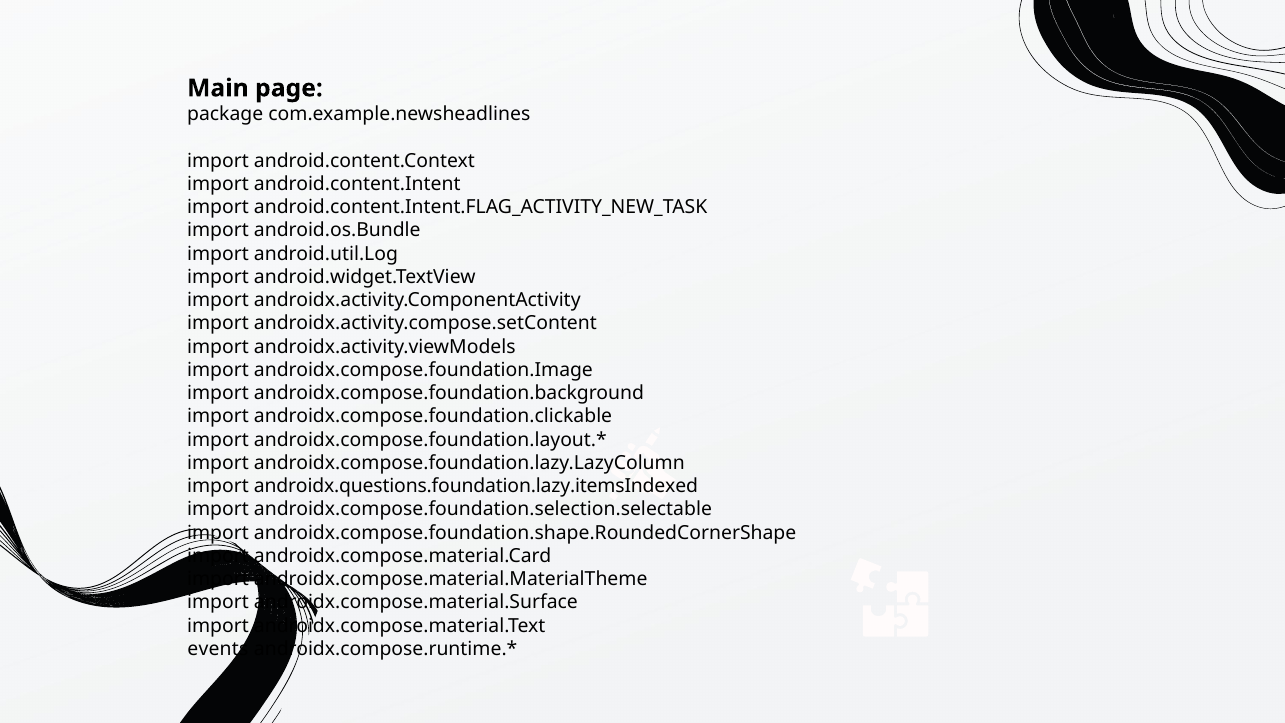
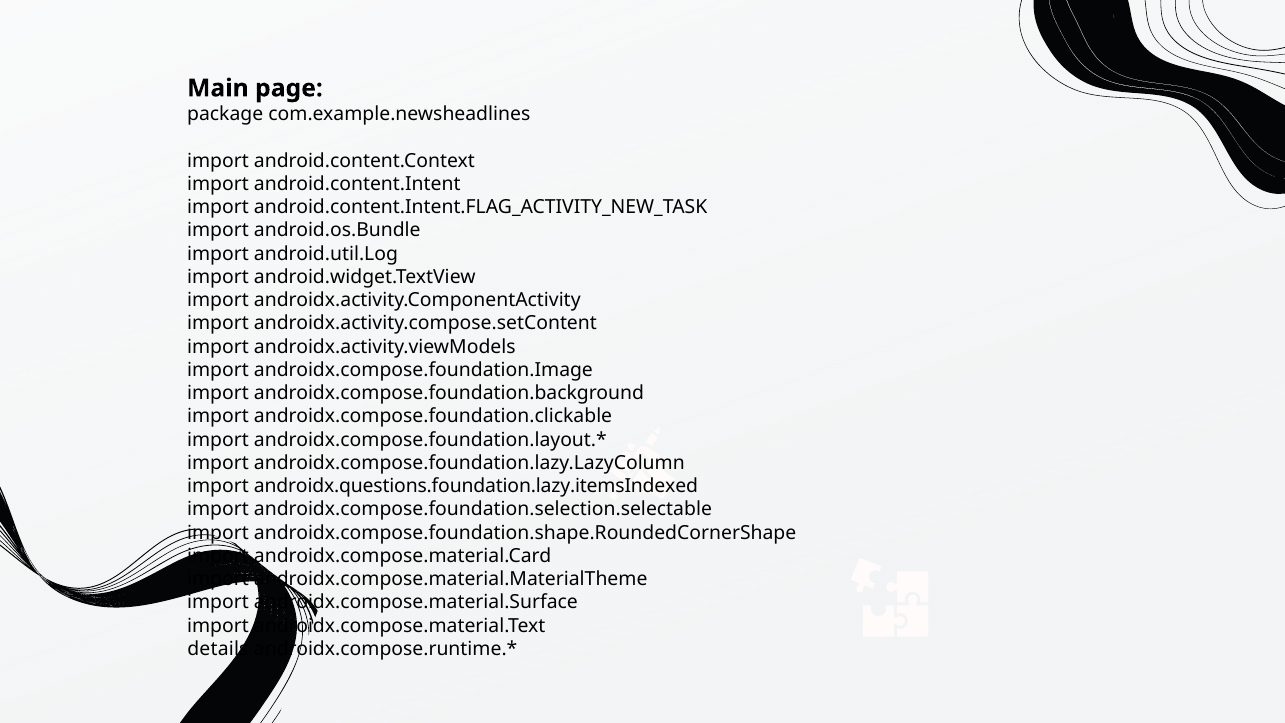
events: events -> details (218, 649)
